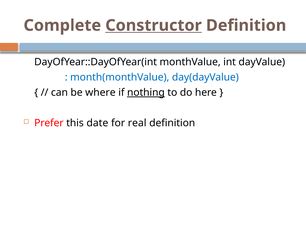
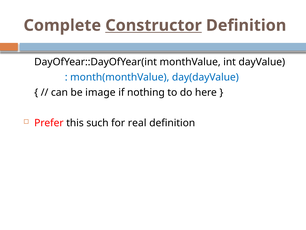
where: where -> image (100, 92)
nothing underline: present -> none (146, 92)
date: date -> such (97, 123)
